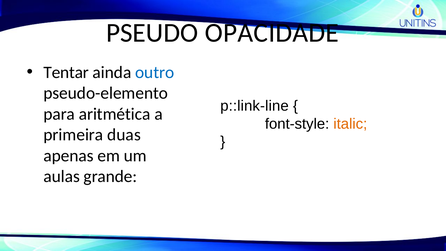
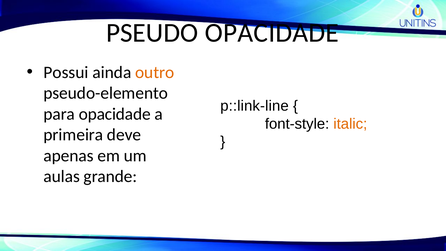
Tentar: Tentar -> Possui (66, 72)
outro colour: blue -> orange (155, 72)
para aritmética: aritmética -> opacidade (115, 114)
duas: duas -> deve (124, 135)
